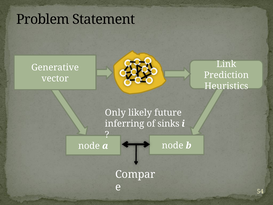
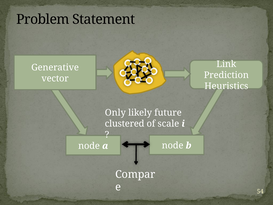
inferring: inferring -> clustered (125, 124)
sinks: sinks -> scale (168, 124)
